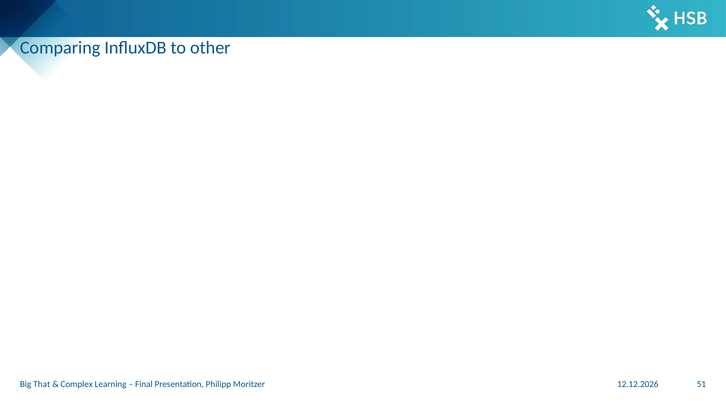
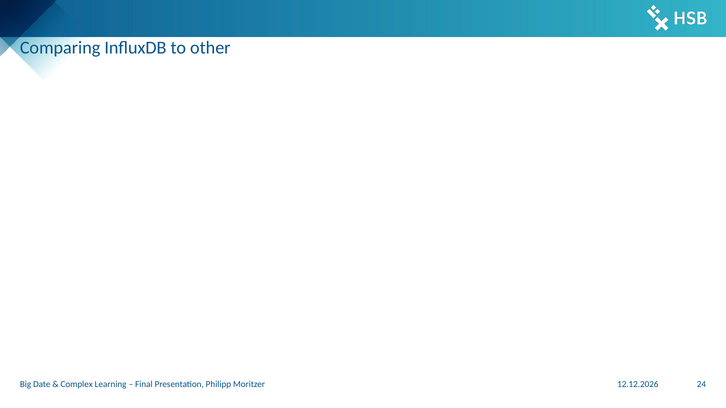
51: 51 -> 24 (701, 385)
That: That -> Date (42, 385)
